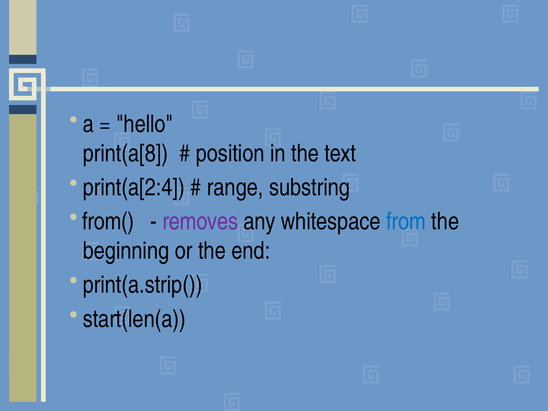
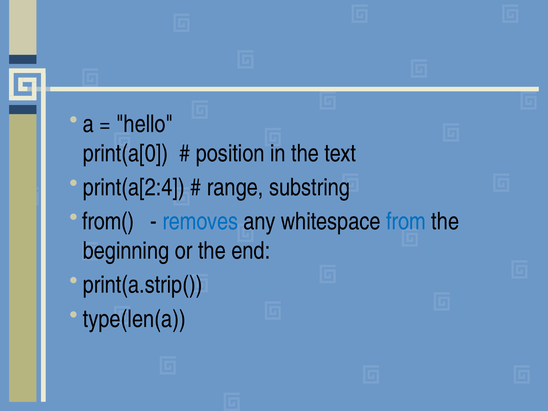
print(a[8: print(a[8 -> print(a[0 (125, 153)
removes colour: purple -> blue (200, 222)
start(len(a: start(len(a -> type(len(a (134, 319)
